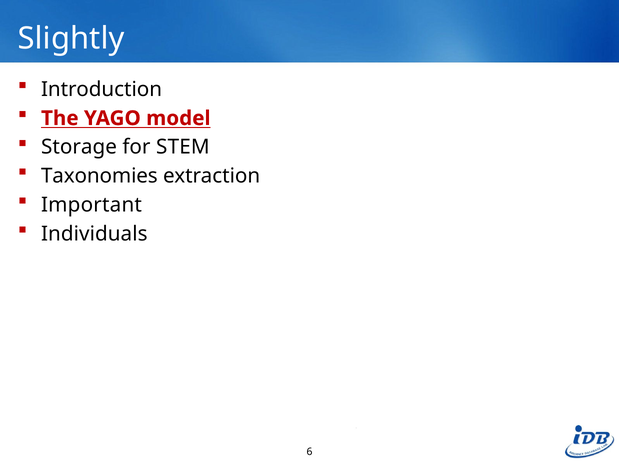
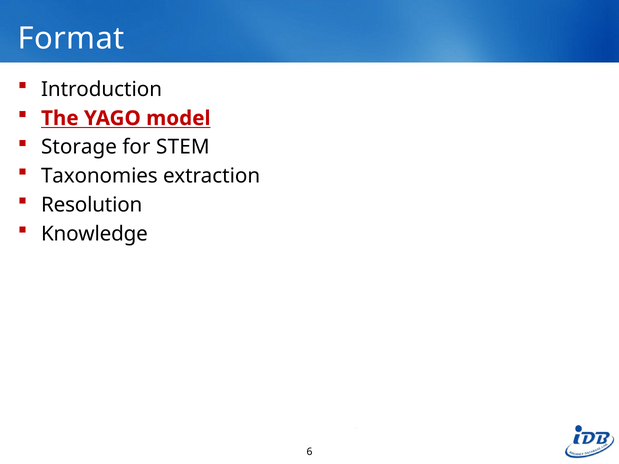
Slightly: Slightly -> Format (71, 38)
Important: Important -> Resolution (92, 205)
Individuals: Individuals -> Knowledge (94, 234)
